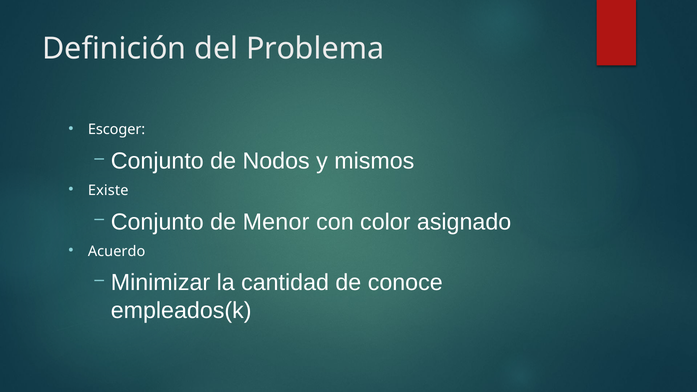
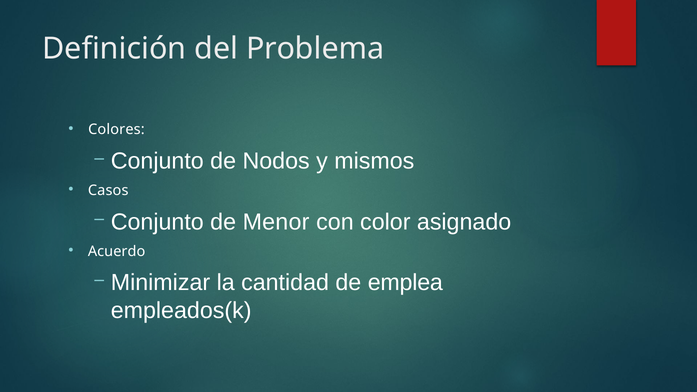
Escoger: Escoger -> Colores (116, 130)
Existe: Existe -> Casos (108, 191)
conoce: conoce -> emplea (405, 283)
